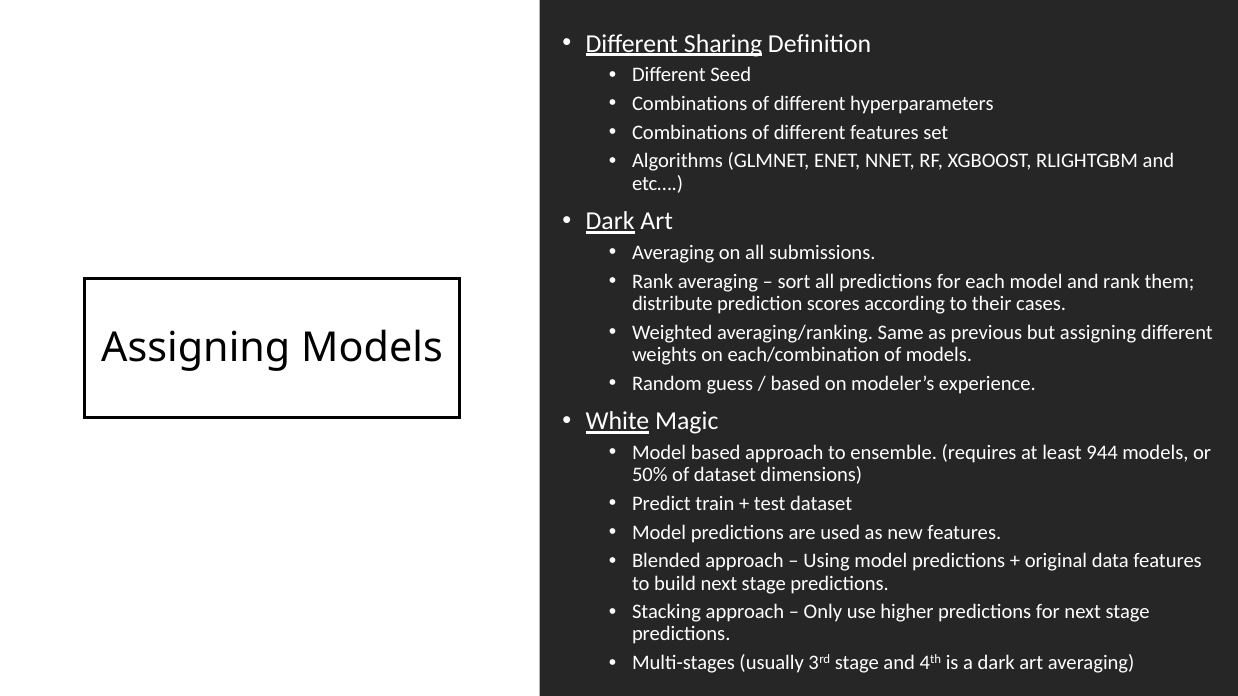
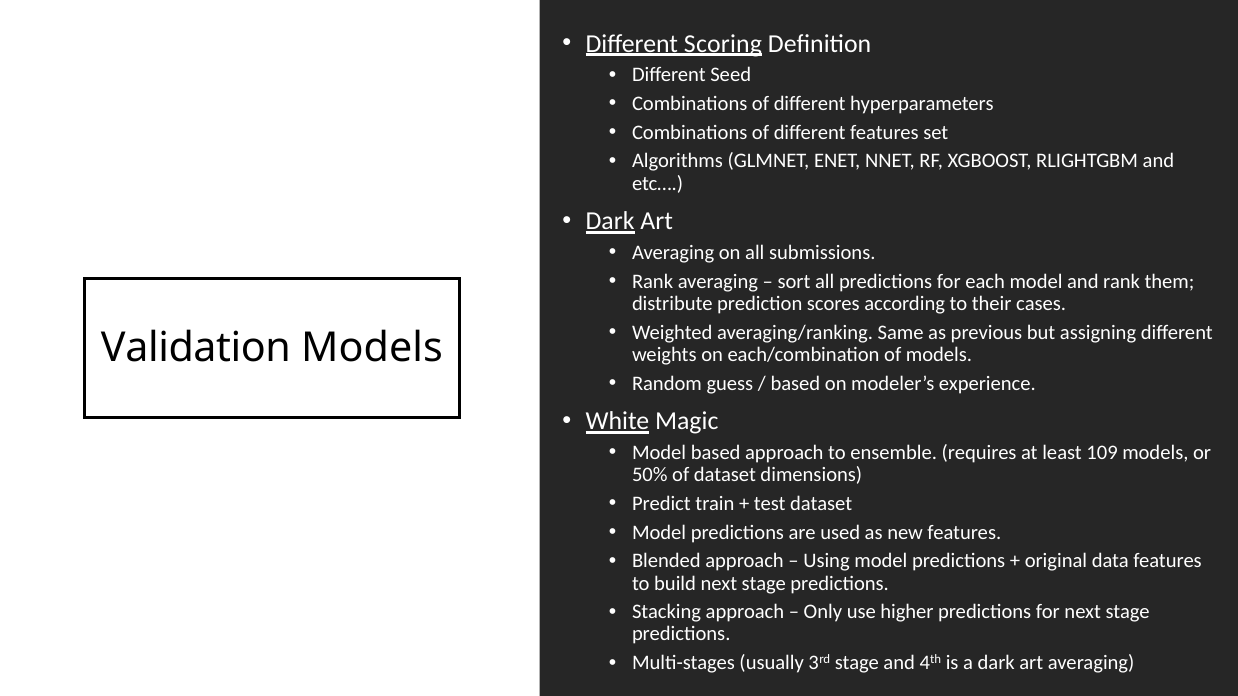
Sharing: Sharing -> Scoring (723, 44)
Assigning: Assigning -> Validation (196, 348)
944: 944 -> 109 (1102, 453)
